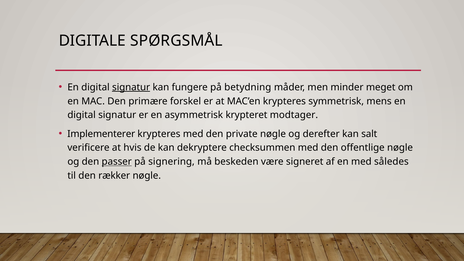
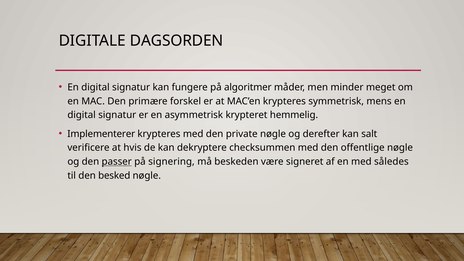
SPØRGSMÅL: SPØRGSMÅL -> DAGSORDEN (177, 41)
signatur underline: present -> none (131, 87)
betydning: betydning -> algoritmer (248, 87)
modtager: modtager -> hemmelig (294, 115)
rækker: rækker -> besked (114, 176)
